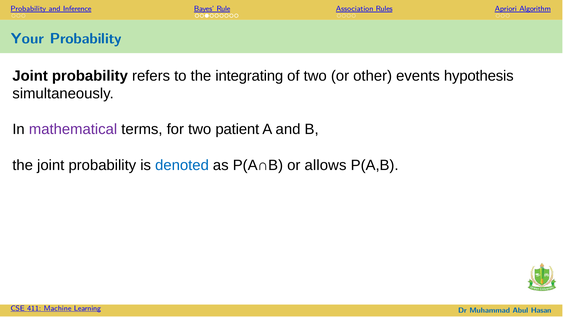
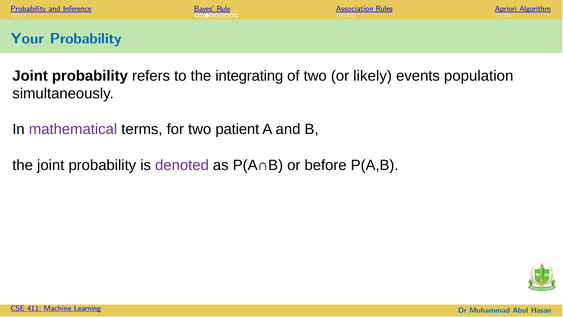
other: other -> likely (373, 76)
hypothesis: hypothesis -> population (479, 76)
denoted colour: blue -> purple (182, 165)
allows: allows -> before (326, 165)
